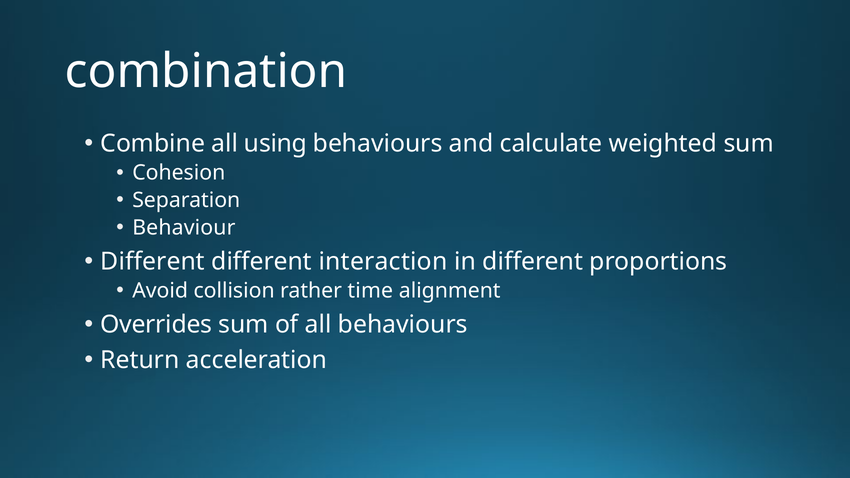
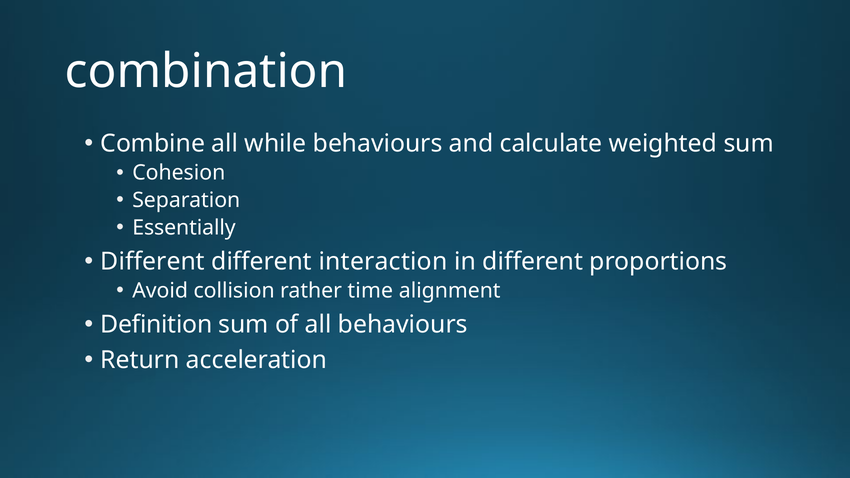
using: using -> while (275, 144)
Behaviour: Behaviour -> Essentially (184, 228)
Overrides: Overrides -> Definition (156, 324)
